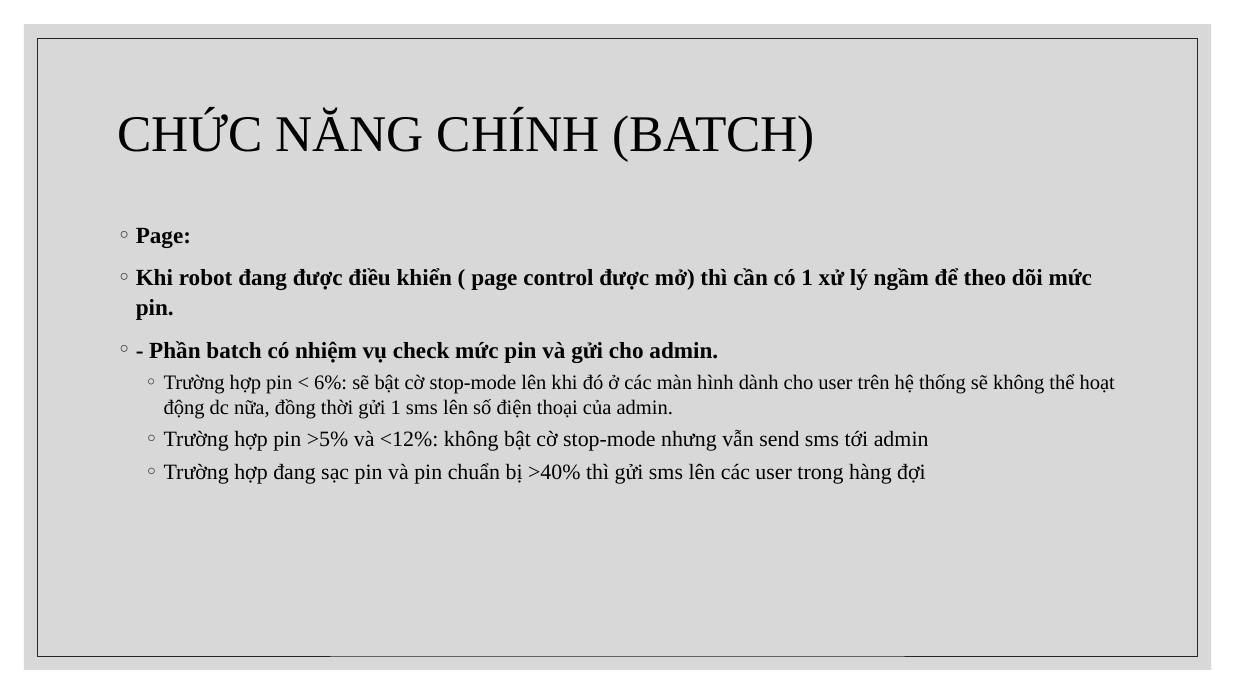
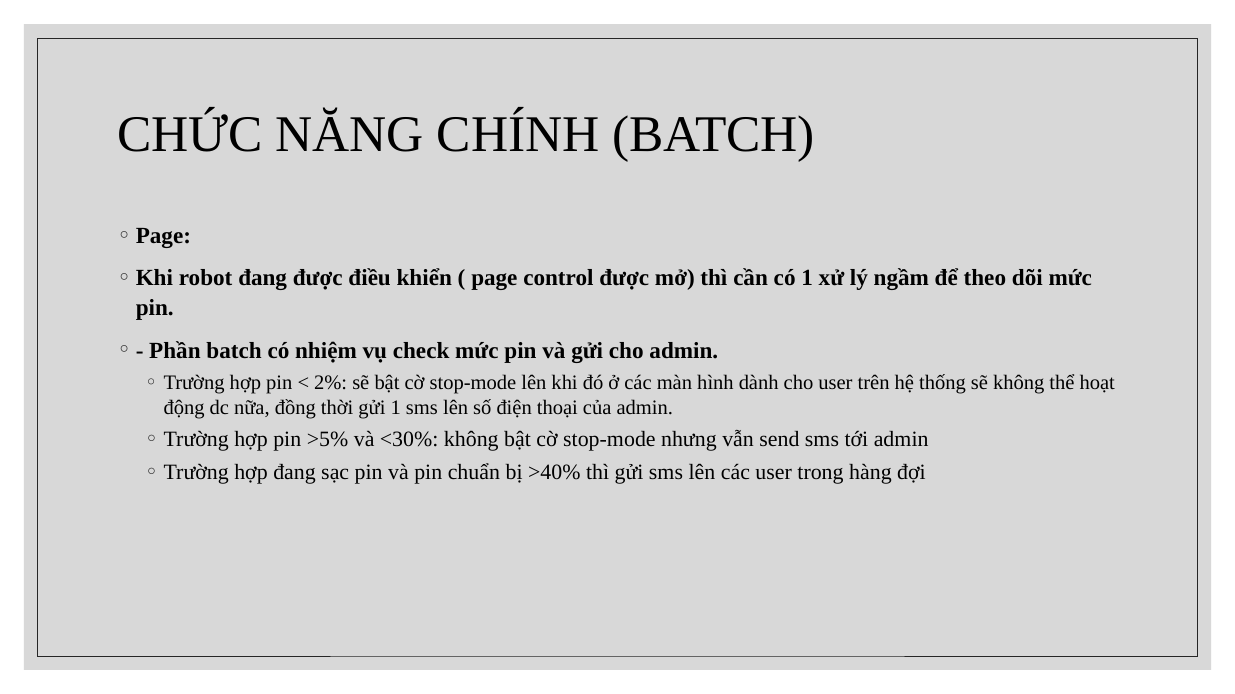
6%: 6% -> 2% (331, 383)
<12%: <12% -> <30% (409, 440)
